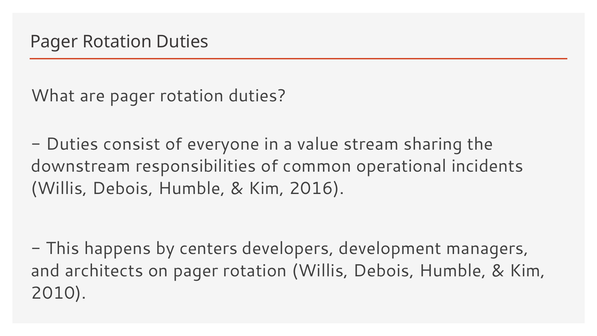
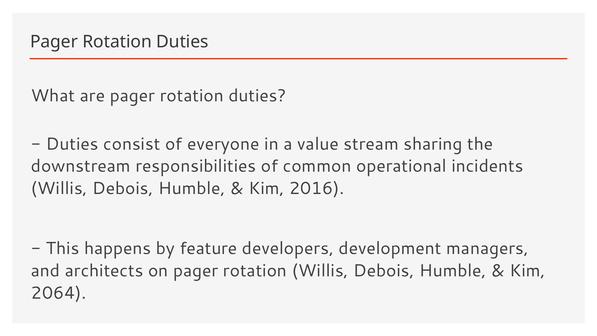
centers: centers -> feature (209, 248)
2010: 2010 -> 2064 (59, 293)
